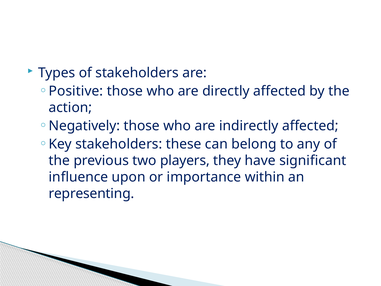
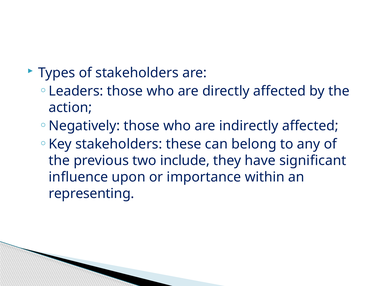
Positive: Positive -> Leaders (76, 91)
players: players -> include (185, 160)
